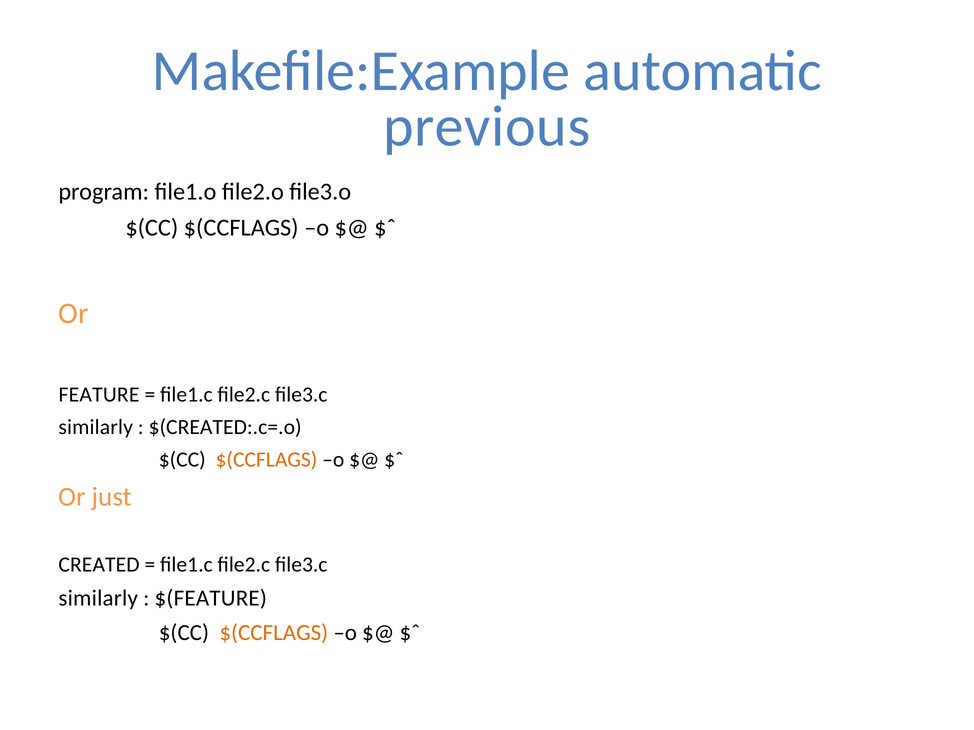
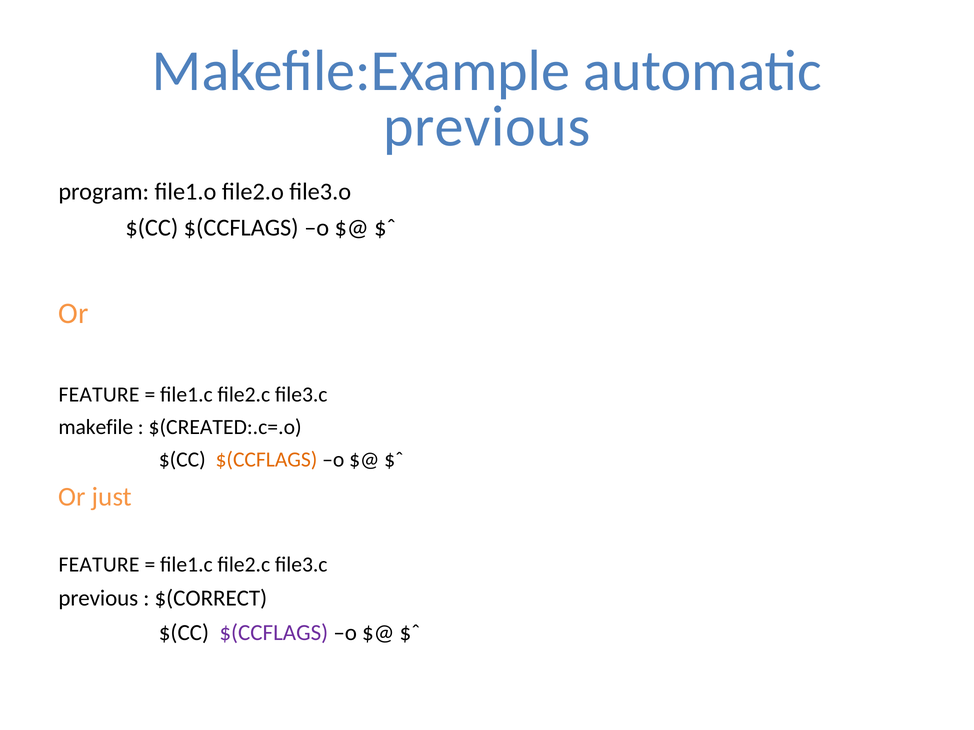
similarly: similarly -> makefile (96, 427)
CREATED: CREATED -> FEATURE (99, 565)
similarly: similarly -> previous (98, 599)
$(FEATURE: $(FEATURE -> $(CORRECT (211, 599)
$(CCFLAGS colour: orange -> purple (274, 633)
